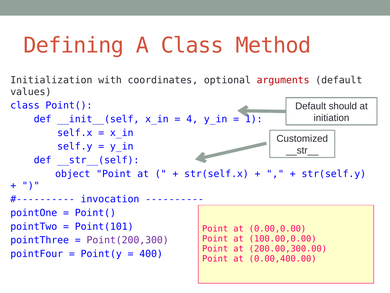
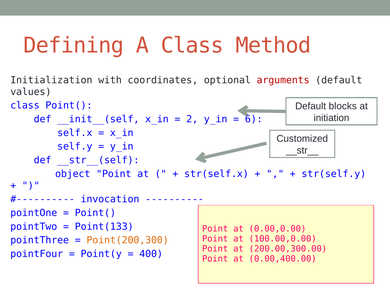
should: should -> blocks (343, 106)
4: 4 -> 2 (192, 119)
1: 1 -> 6 (254, 119)
Point(101: Point(101 -> Point(133 (104, 226)
Point(200,300 colour: purple -> orange (128, 240)
